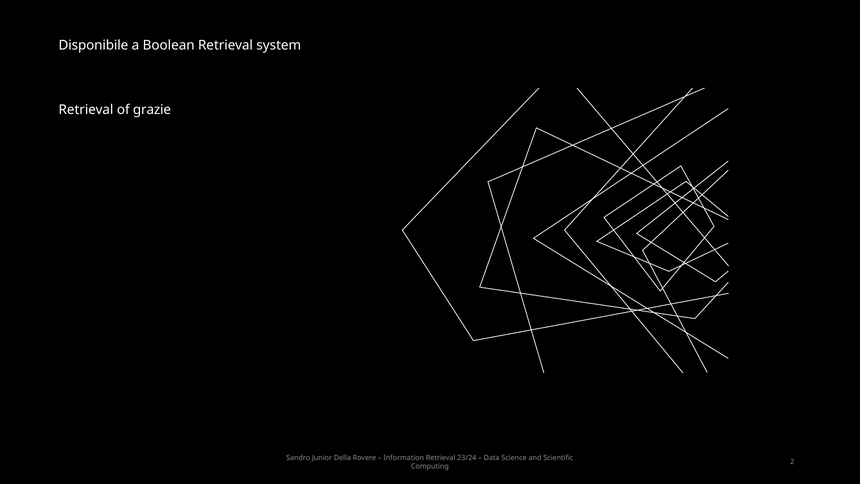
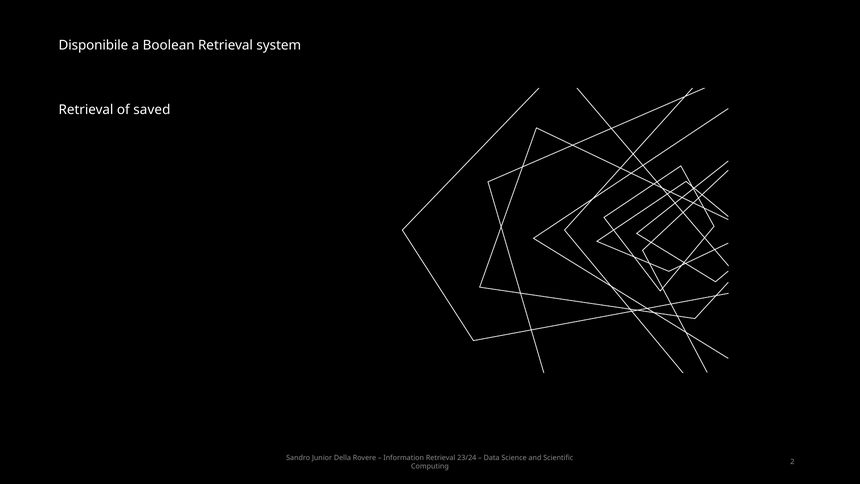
grazie: grazie -> saved (152, 110)
